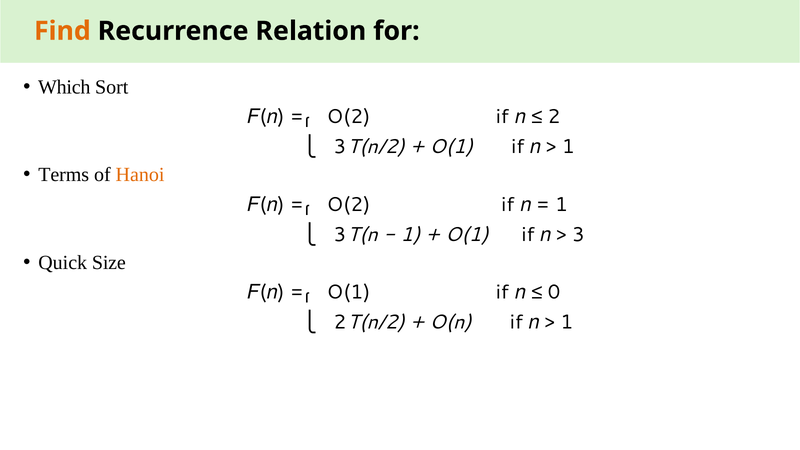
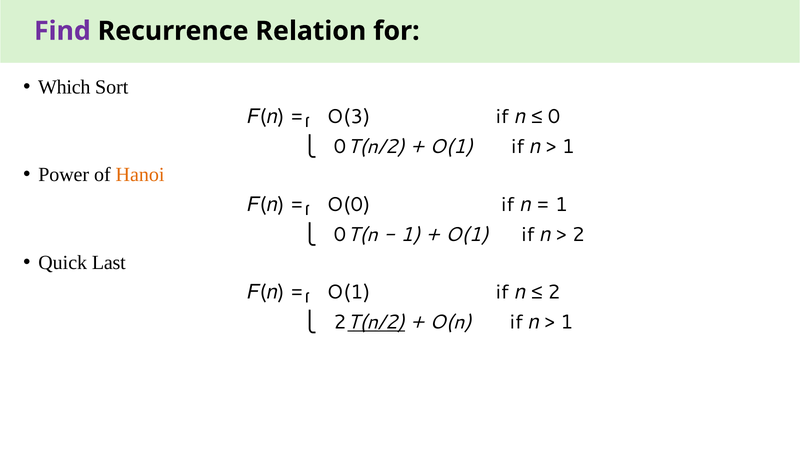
Find colour: orange -> purple (62, 31)
O(2: O(2 -> O(3 (349, 117)
if 2: 2 -> 0 (554, 117)
3: 3 -> 0 (340, 147)
Terms: Terms -> Power (64, 175)
O(2: O(2 -> O(0 (349, 204)
3: 3 -> 0 (340, 234)
3: 3 -> 2 (578, 234)
Size: Size -> Last (109, 263)
if 0: 0 -> 2 (554, 292)
T(n/2 underline: none -> present (376, 322)
